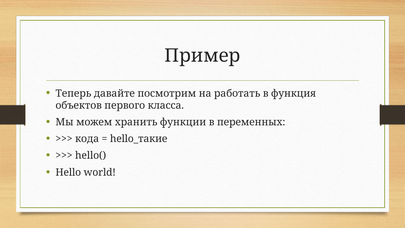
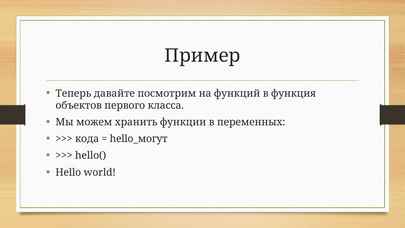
работать: работать -> функций (237, 93)
hello_такие: hello_такие -> hello_могут (139, 139)
